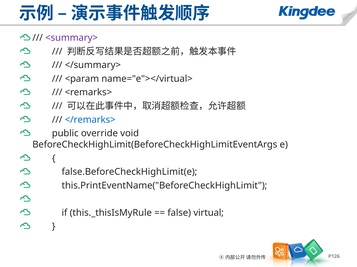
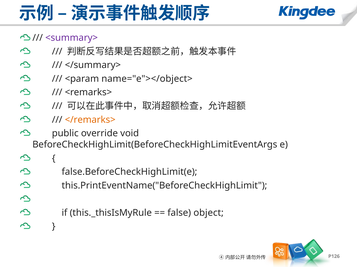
name="e"></virtual>: name="e"></virtual> -> name="e"></object> (147, 79)
</remarks> colour: blue -> orange (90, 120)
virtual: virtual -> object (209, 213)
